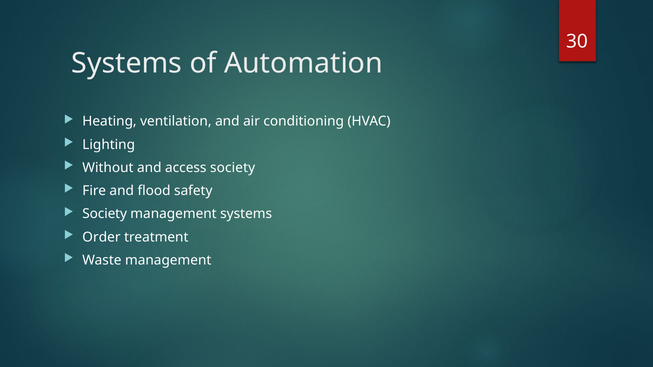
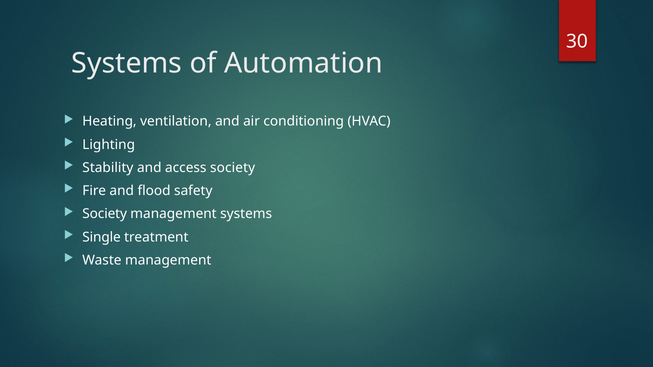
Without: Without -> Stability (108, 168)
Order: Order -> Single (102, 237)
